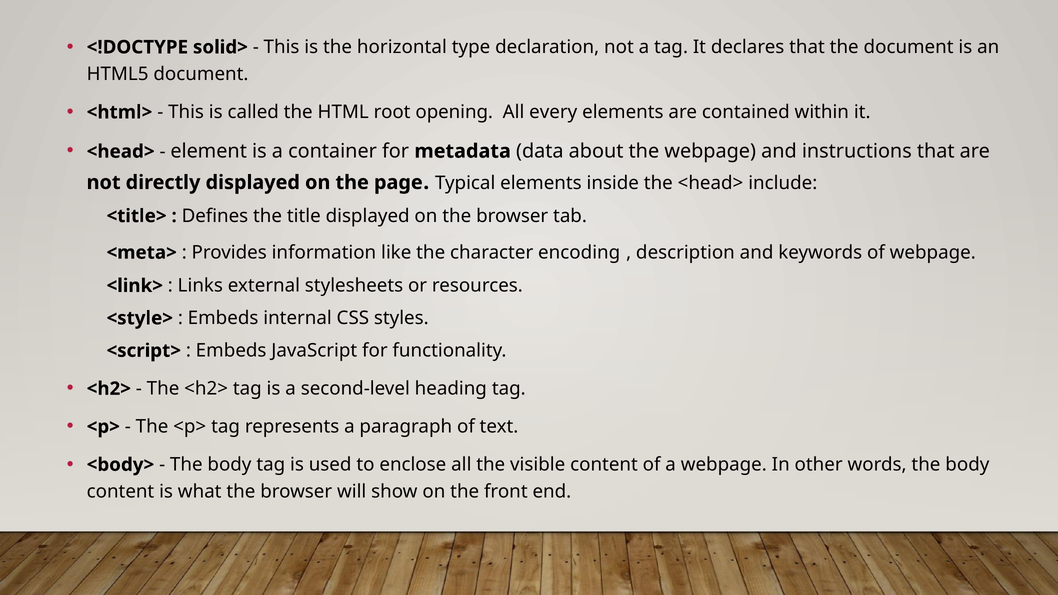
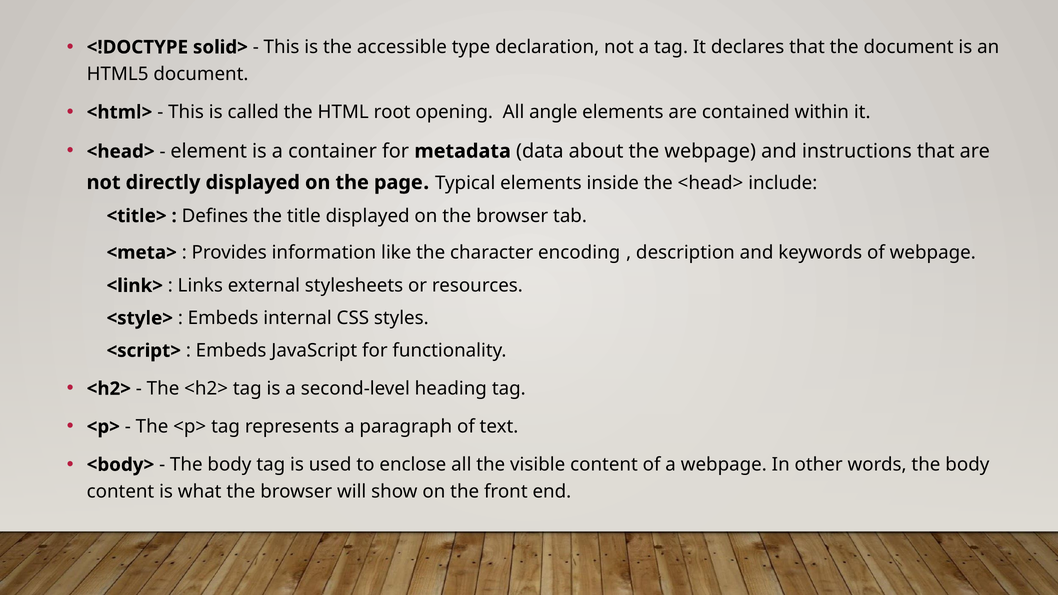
horizontal: horizontal -> accessible (402, 47)
every: every -> angle (553, 112)
